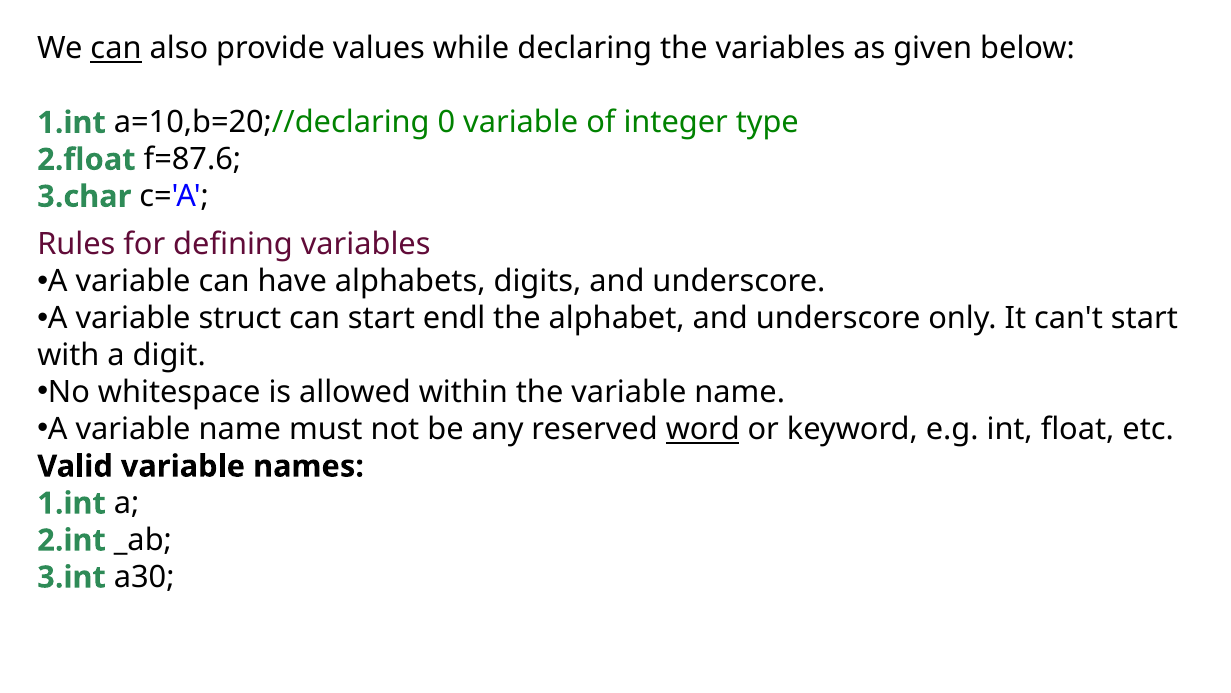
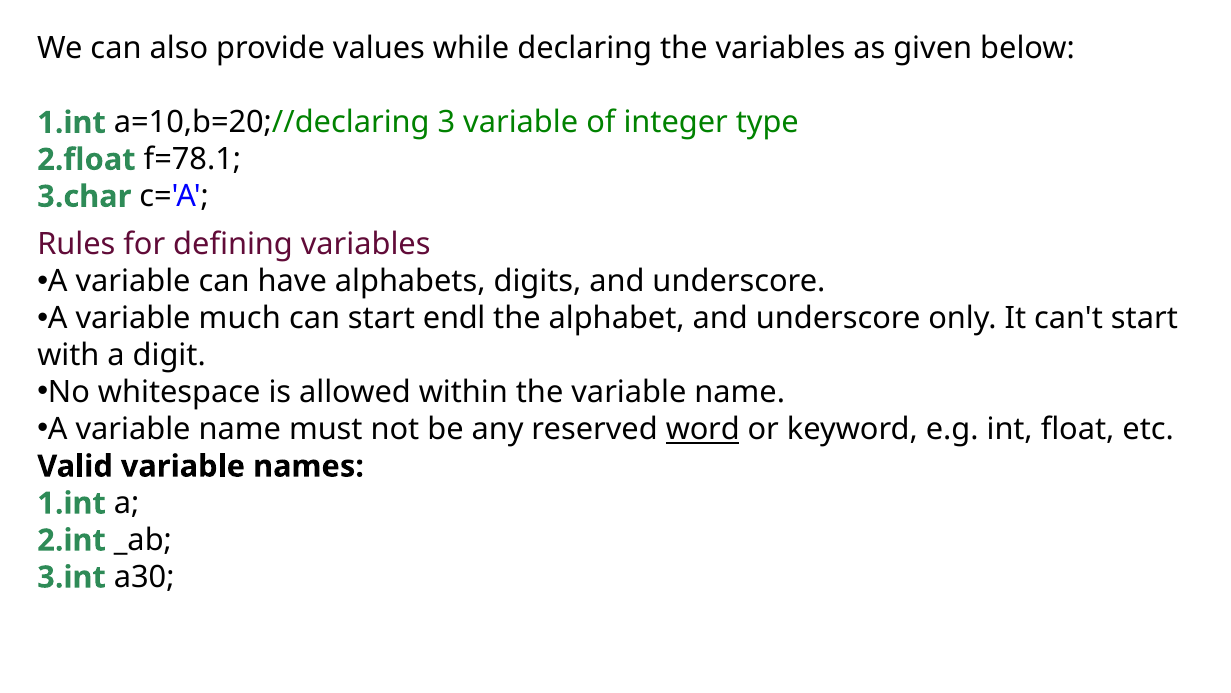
can underline: present -> none (116, 49)
0: 0 -> 3 (446, 123)
f=87.6: f=87.6 -> f=78.1 (192, 160)
struct: struct -> much (240, 318)
